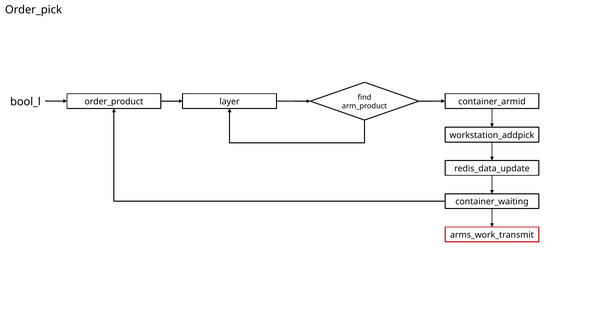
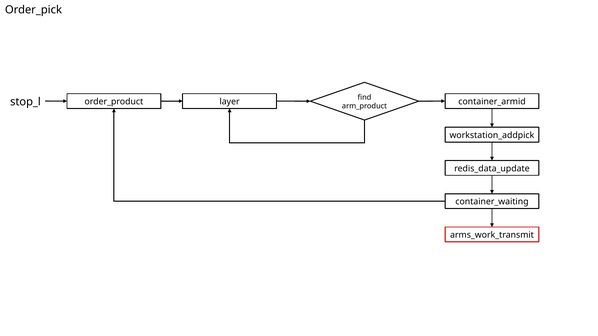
bool_l: bool_l -> stop_l (25, 102)
